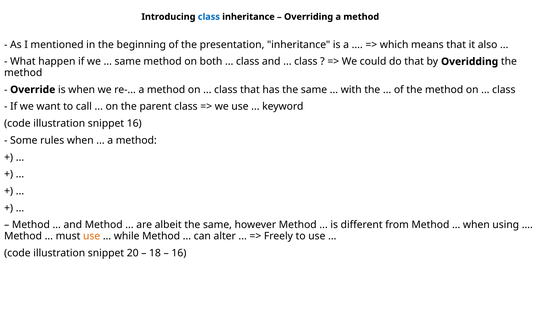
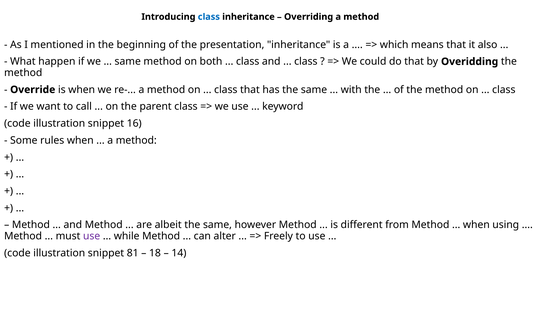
use colour: orange -> purple (92, 236)
20: 20 -> 81 (133, 253)
16: 16 -> 14 (179, 253)
